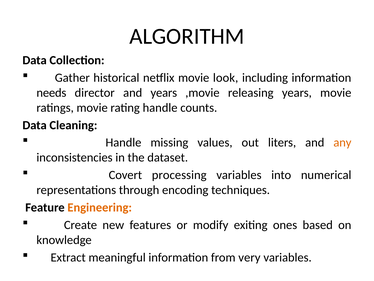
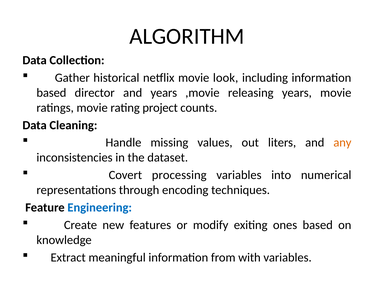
needs: needs -> based (51, 93)
rating handle: handle -> project (160, 107)
Engineering colour: orange -> blue (100, 207)
very: very -> with (249, 257)
